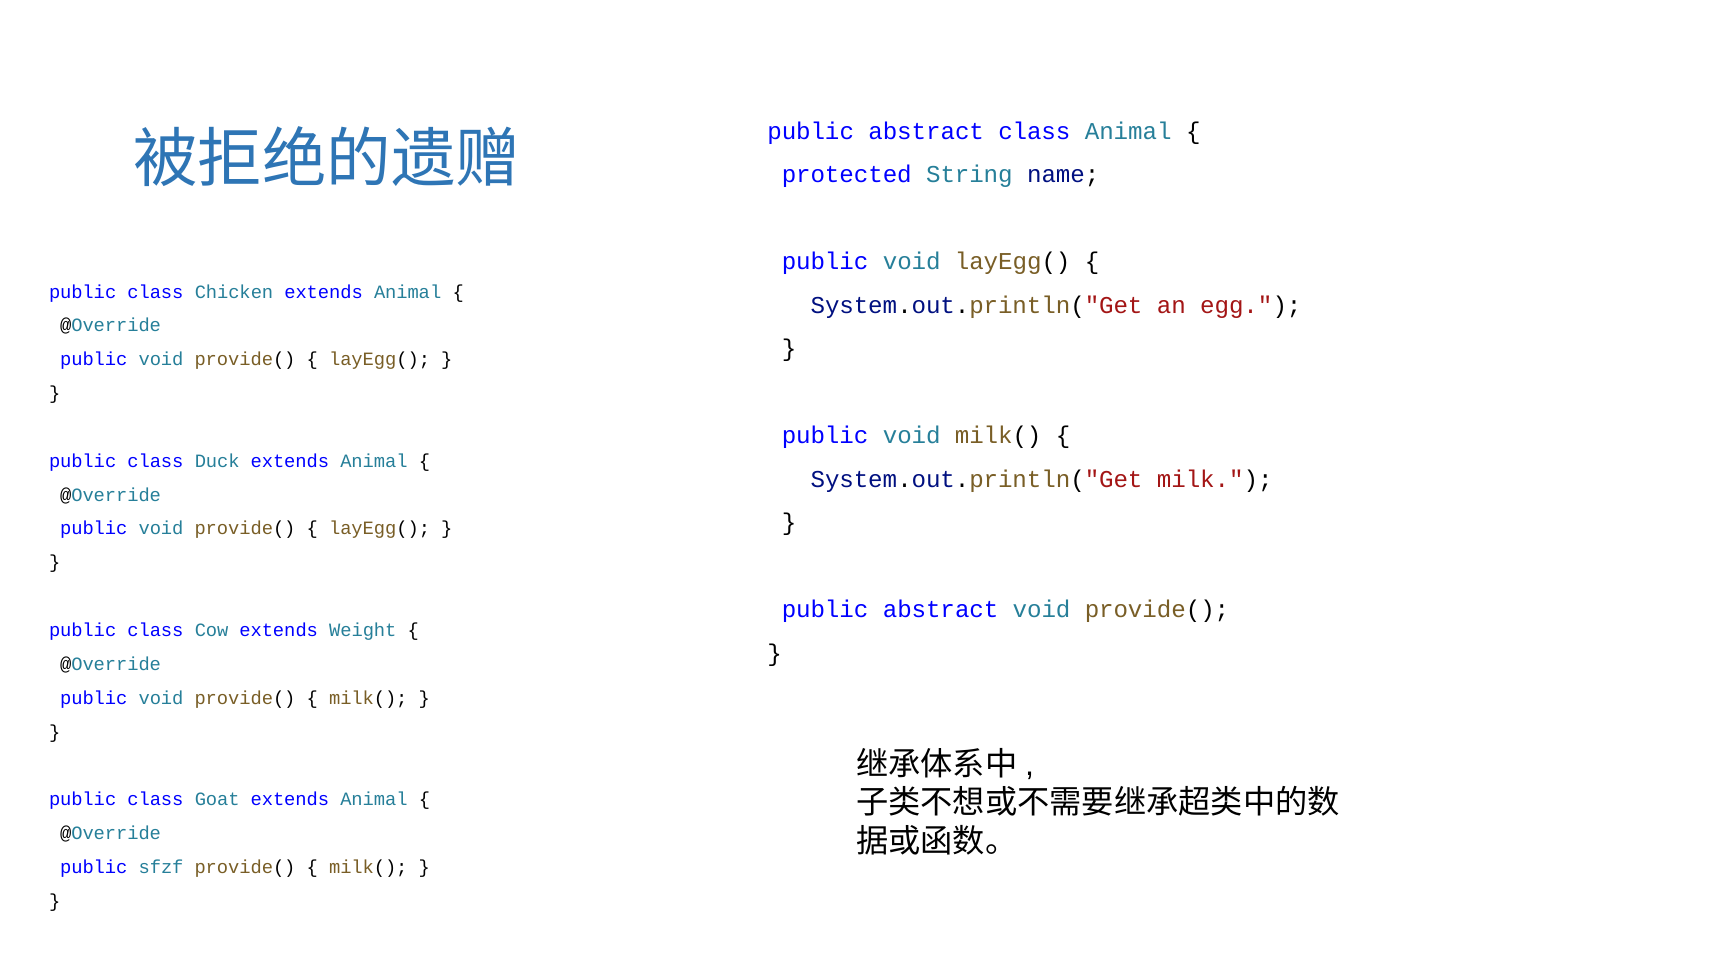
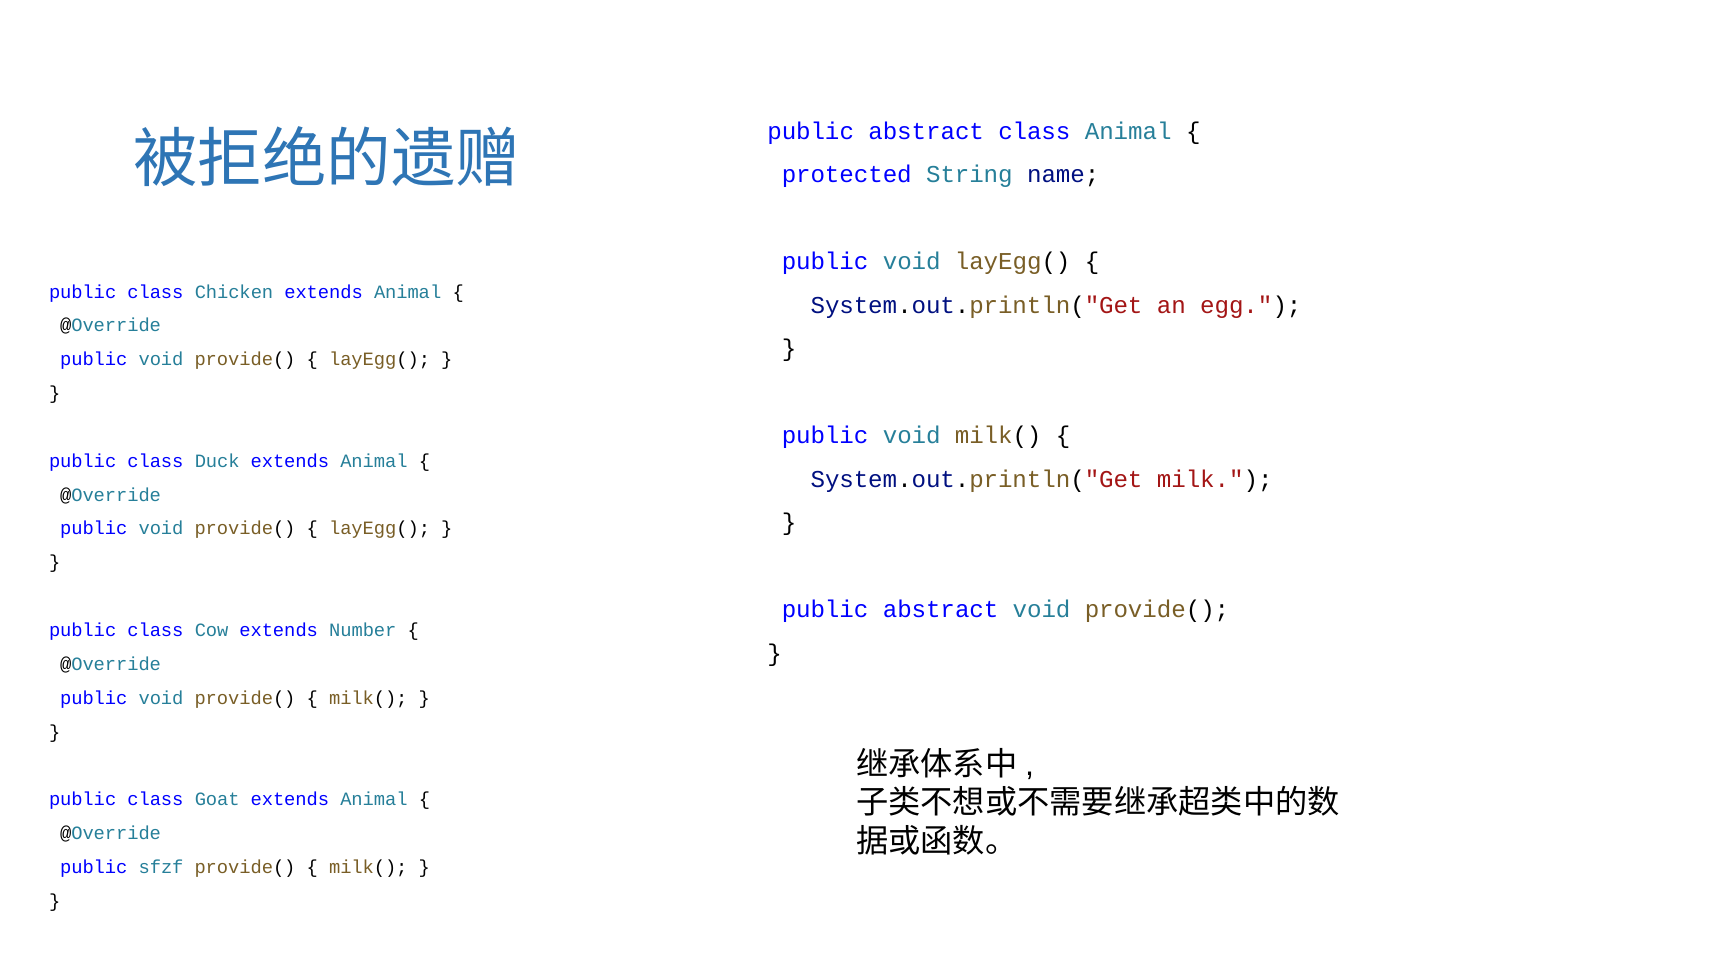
Weight: Weight -> Number (363, 630)
